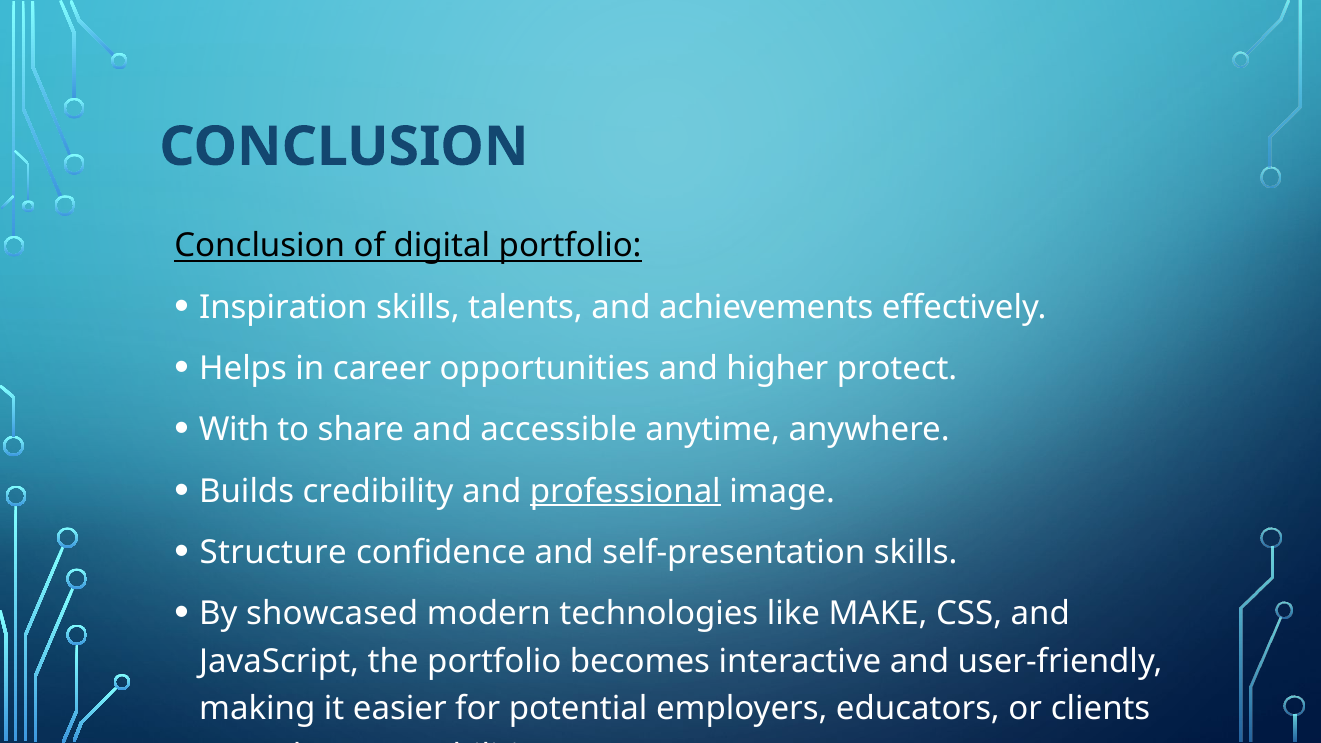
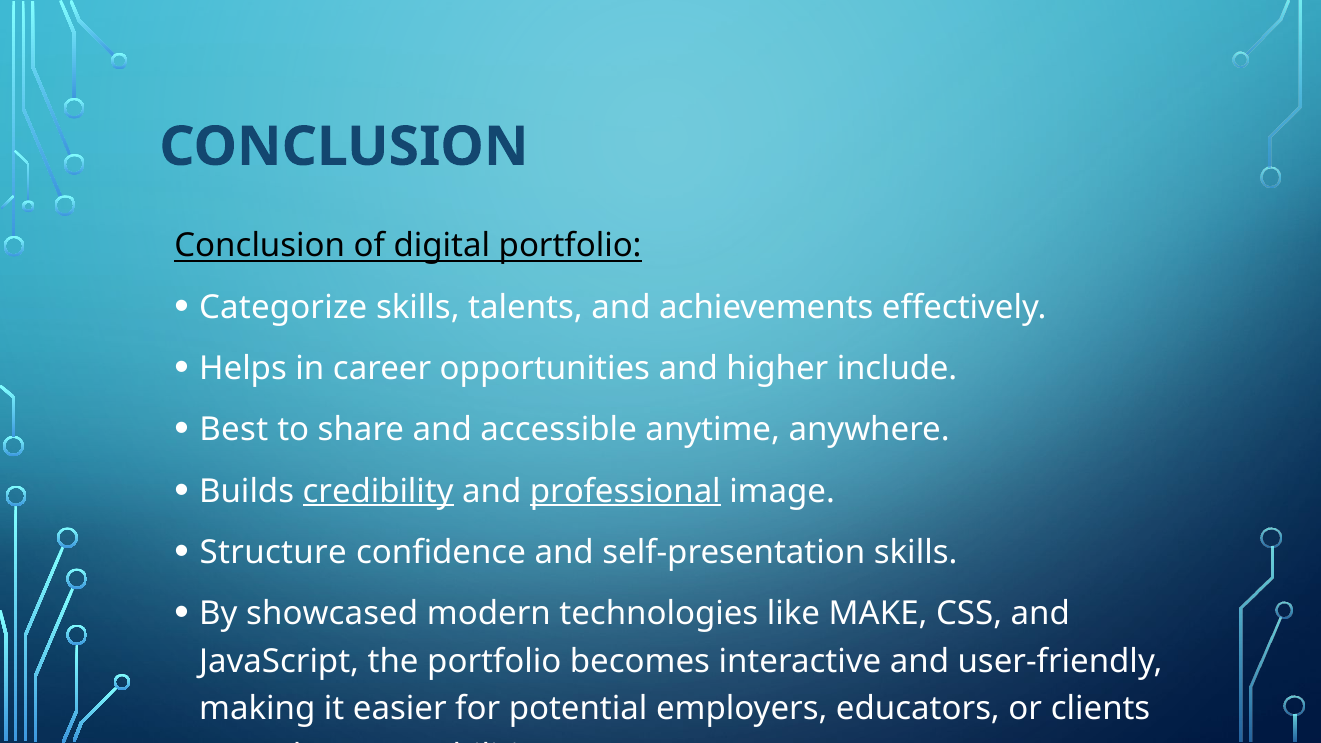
Inspiration: Inspiration -> Categorize (283, 307)
protect: protect -> include (897, 369)
With: With -> Best (234, 430)
credibility underline: none -> present (378, 491)
